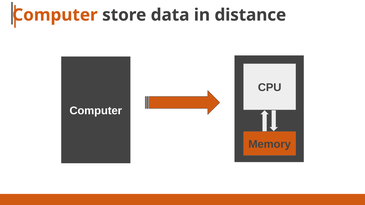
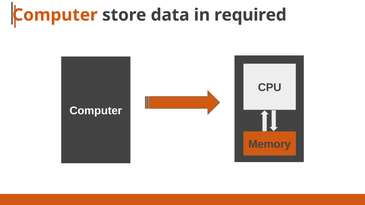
distance: distance -> required (250, 15)
